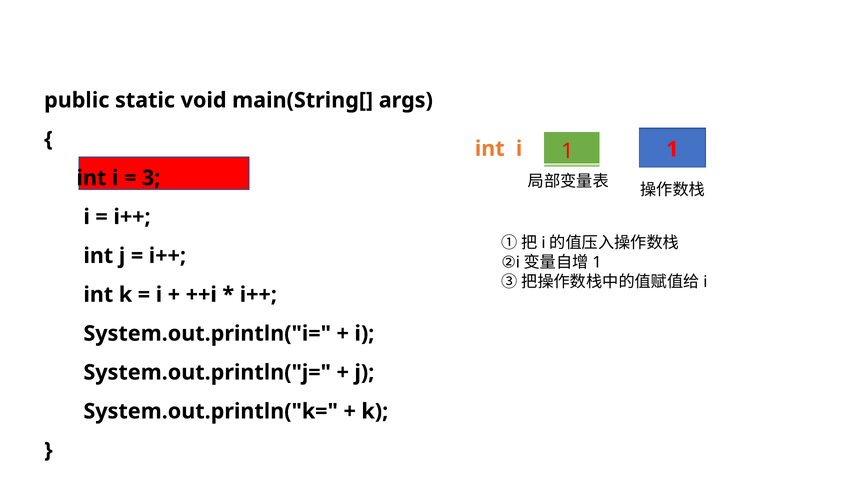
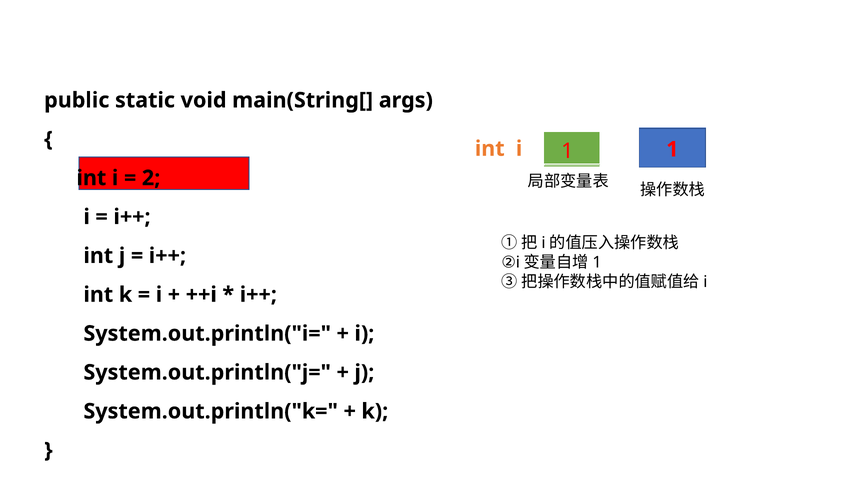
3: 3 -> 2 (151, 178)
